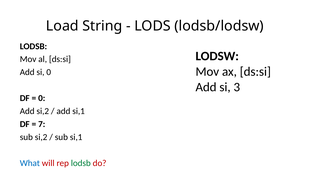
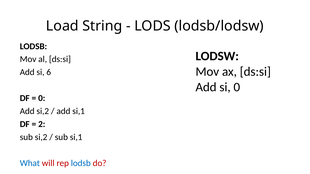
si 0: 0 -> 6 (49, 72)
si 3: 3 -> 0 (237, 87)
7: 7 -> 2 (42, 124)
lodsb colour: green -> blue (81, 163)
